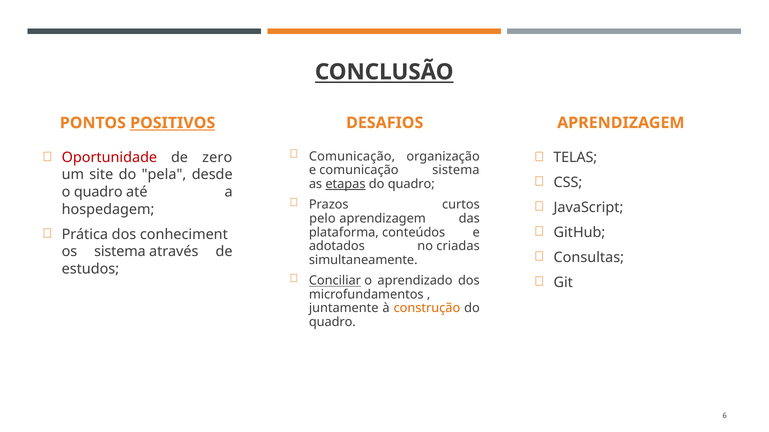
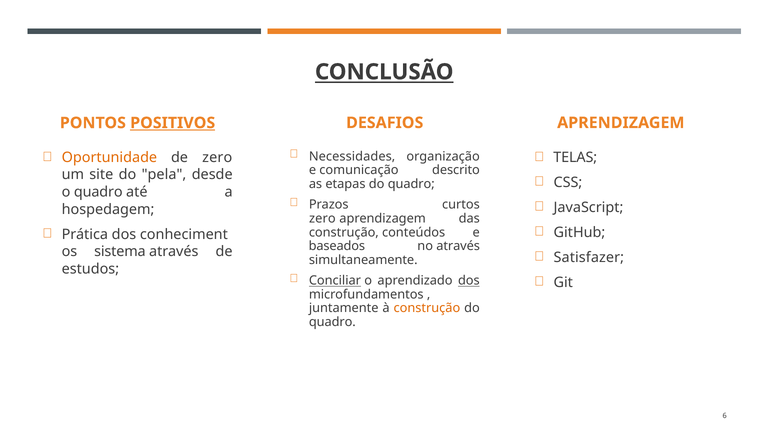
Comunicação: Comunicação -> Necessidades (352, 157)
Oportunidade colour: red -> orange (109, 158)
comunicação sistema: sistema -> descrito (456, 170)
etapas underline: present -> none (345, 184)
pelo: pelo -> zero (322, 219)
plataforma: plataforma -> construção (344, 233)
adotados: adotados -> baseados (337, 246)
no criadas: criadas -> através (458, 246)
Consultas: Consultas -> Satisfazer (589, 258)
dos underline: none -> present (469, 281)
